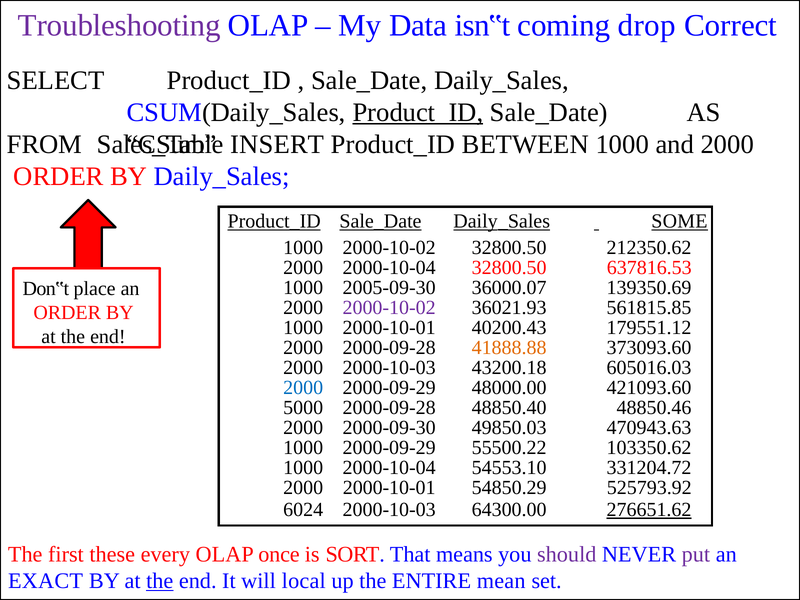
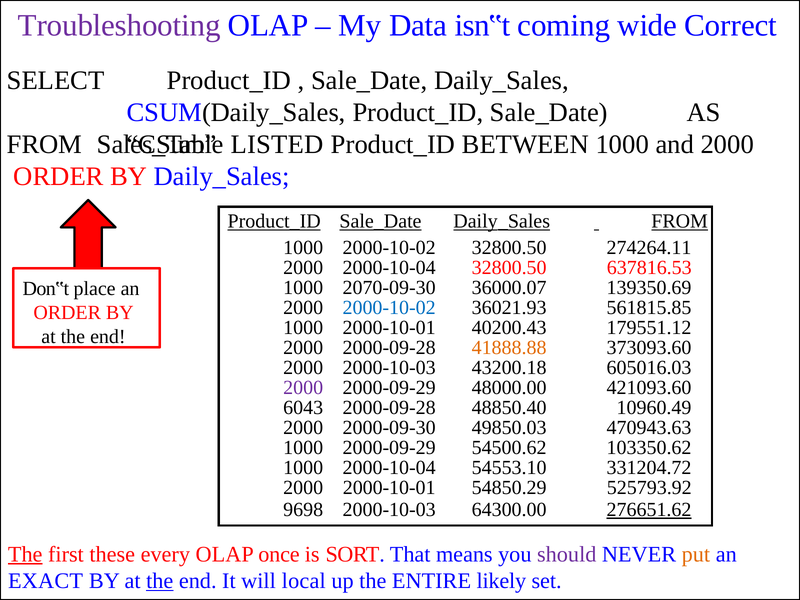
drop: drop -> wide (647, 26)
Product_ID underline: present -> none (418, 112)
INSERT: INSERT -> LISTED (277, 144)
Daily_Sales SOME: SOME -> FROM (680, 221)
212350.62: 212350.62 -> 274264.11 (649, 248)
2005-09-30: 2005-09-30 -> 2070-09-30 (389, 288)
2000-10-02 colour: purple -> blue (389, 308)
2000 colour: blue -> purple (303, 388)
5000: 5000 -> 6043 (303, 408)
48850.46: 48850.46 -> 10960.49 (654, 408)
55500.22: 55500.22 -> 54500.62 (509, 448)
6024: 6024 -> 9698 (303, 510)
The underline: none -> present (25, 554)
put colour: purple -> orange (696, 554)
mean: mean -> likely (501, 581)
